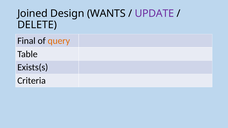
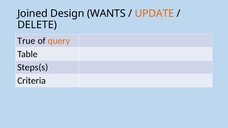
UPDATE colour: purple -> orange (154, 14)
Final: Final -> True (26, 41)
Exists(s: Exists(s -> Steps(s (33, 67)
